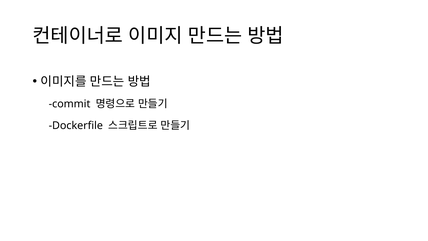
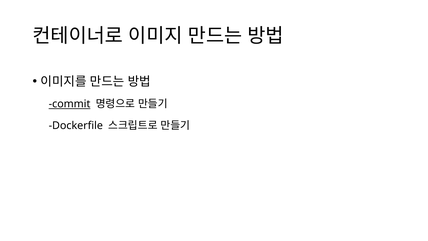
commit underline: none -> present (70, 104)
